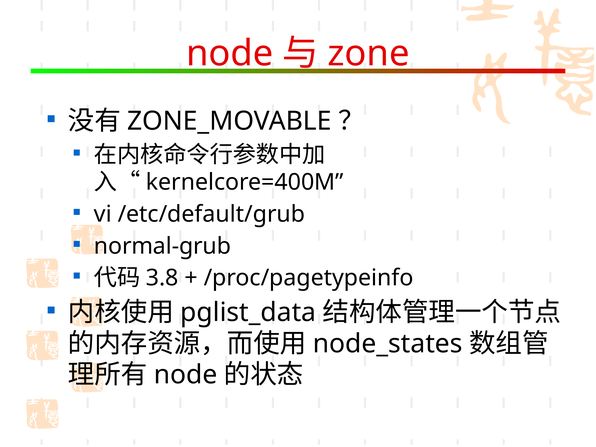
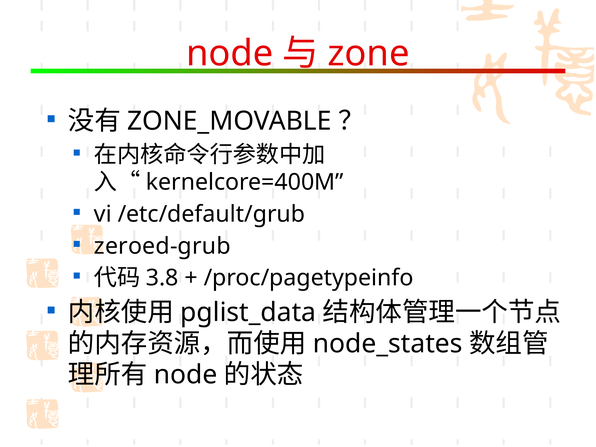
normal-grub: normal-grub -> zeroed-grub (162, 246)
